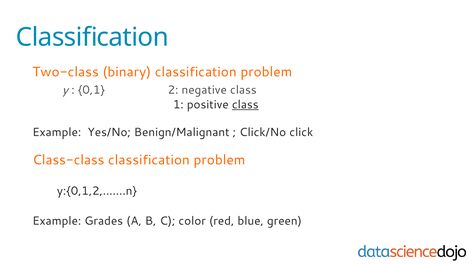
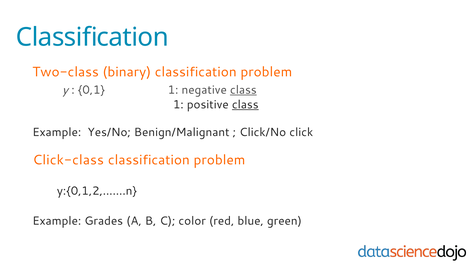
0,1 2: 2 -> 1 (173, 90)
class underline: none -> present (243, 90)
Class-class: Class-class -> Click-class (68, 160)
